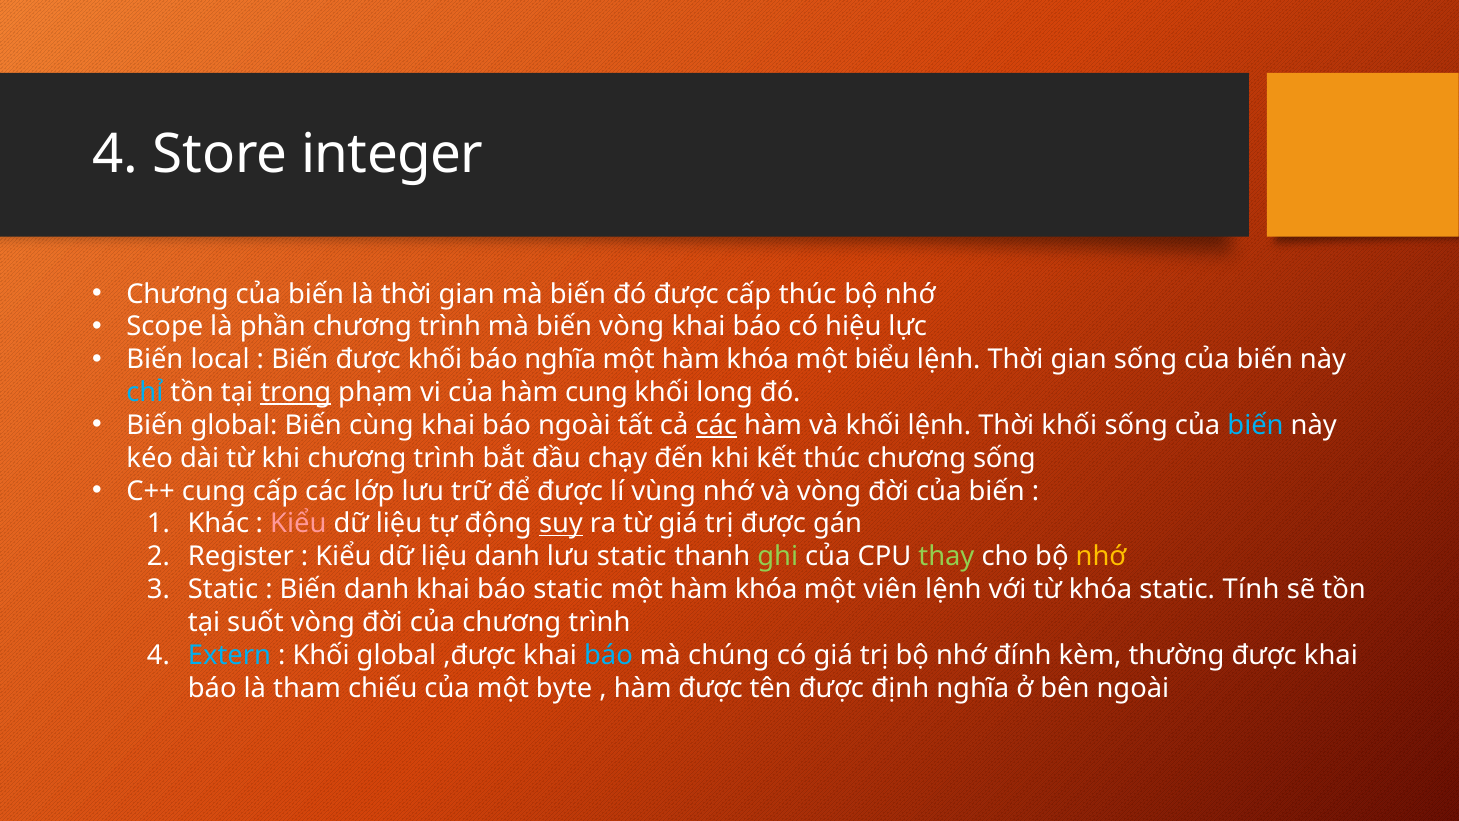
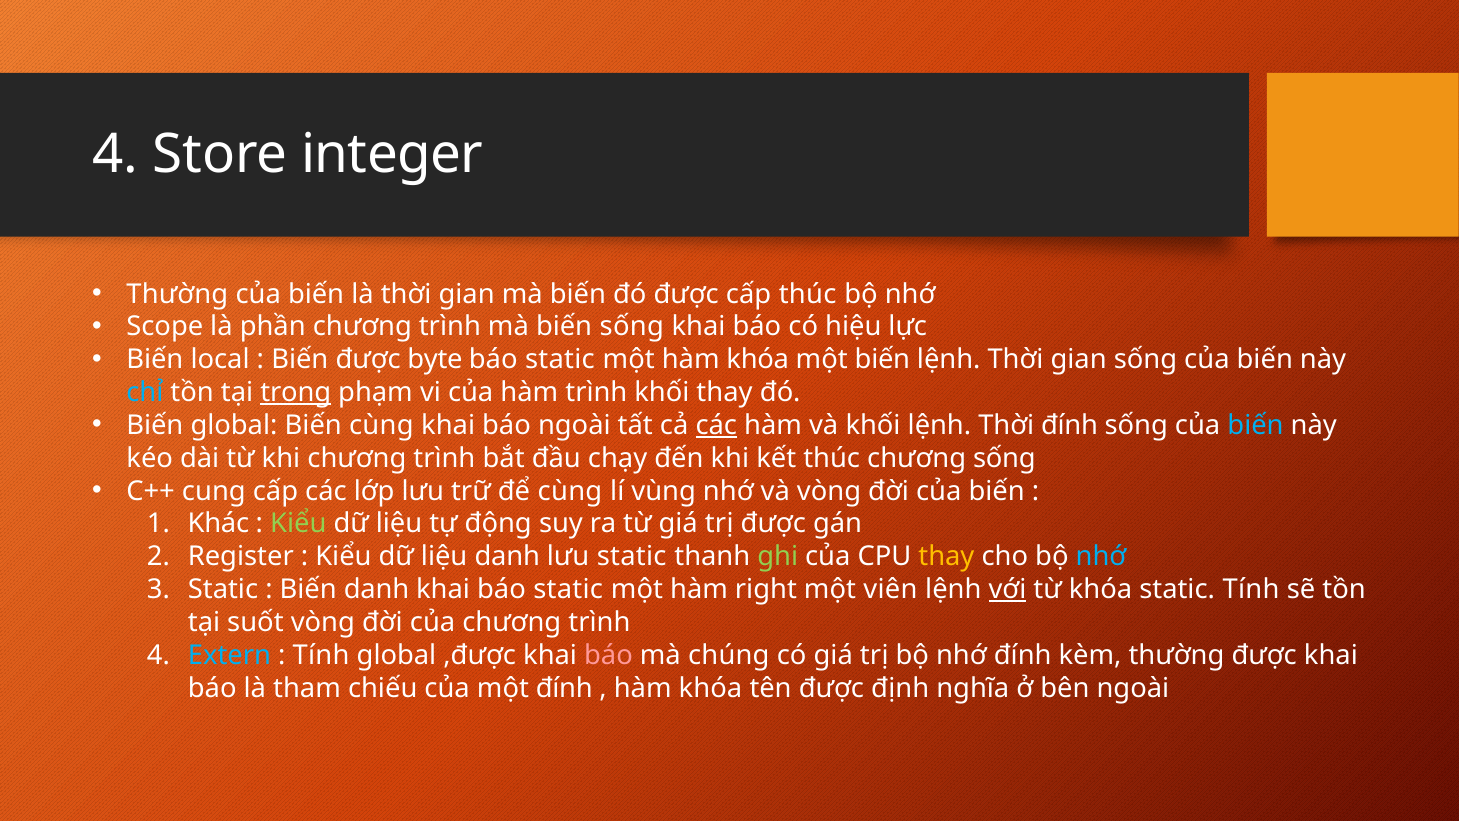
Chương: Chương -> Thường (177, 294)
biến vòng: vòng -> sống (632, 327)
được khối: khối -> byte (435, 360)
nghĩa: nghĩa -> static (560, 360)
một biểu: biểu -> biến (882, 360)
hàm cung: cung -> trình (596, 392)
khối long: long -> thay (725, 392)
Thời khối: khối -> đính (1070, 425)
để được: được -> cùng (570, 491)
Kiểu colour: pink -> light green (298, 524)
suy underline: present -> none (561, 524)
thay colour: light green -> yellow (946, 556)
nhớ colour: yellow -> light blue (1101, 556)
khóa: khóa -> right (766, 589)
với underline: none -> present (1007, 589)
Khối: Khối -> Tính (321, 655)
báo colour: light blue -> pink (608, 655)
một byte: byte -> đính (564, 688)
được: được -> khóa (710, 688)
